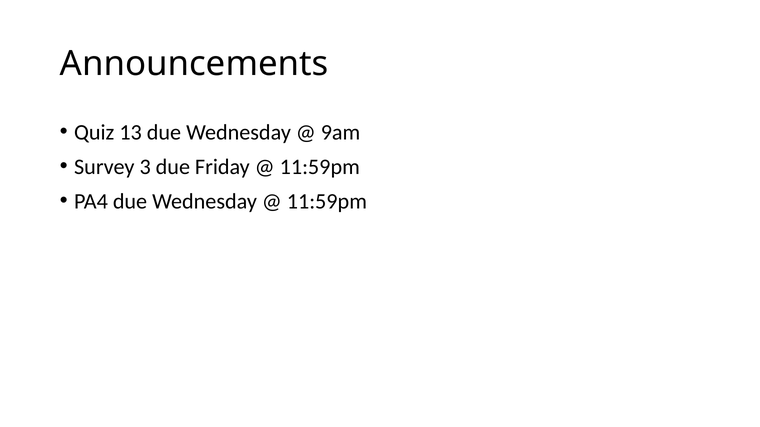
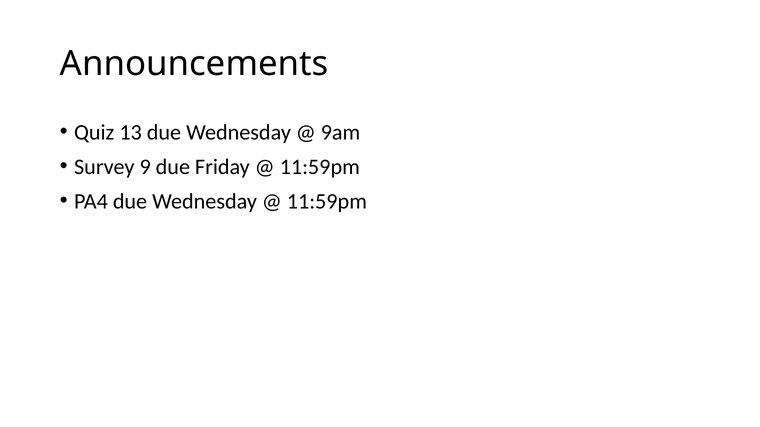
3: 3 -> 9 (145, 167)
